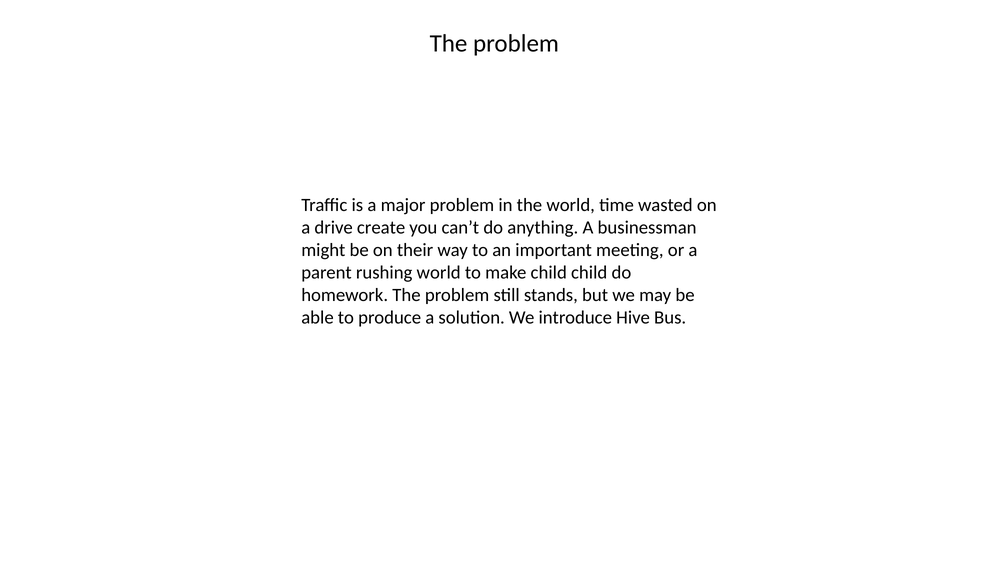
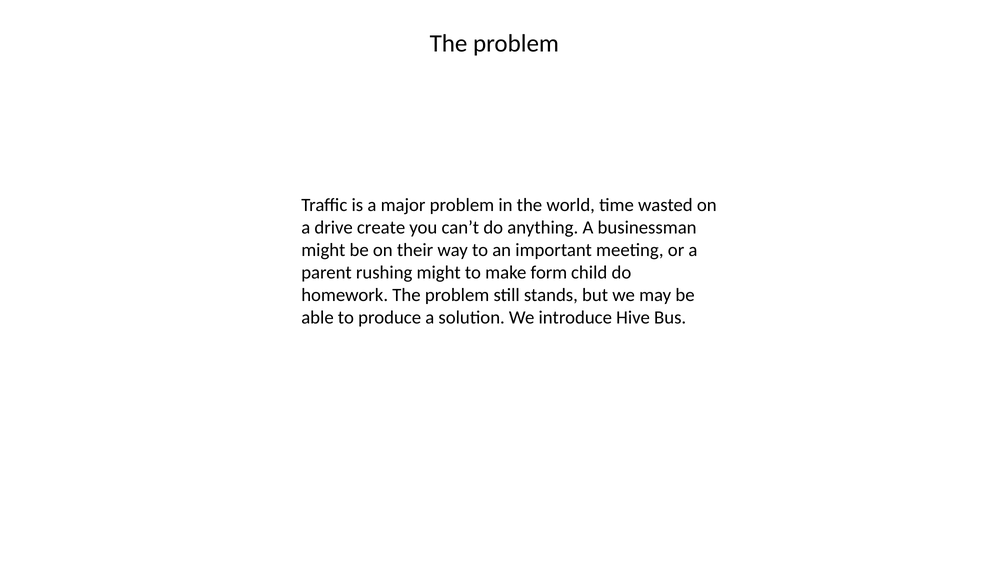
rushing world: world -> might (439, 273)
make child: child -> form (549, 273)
